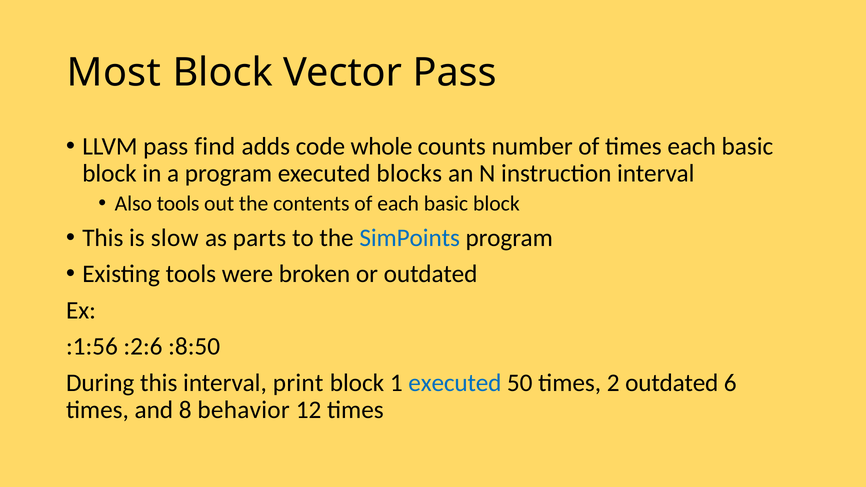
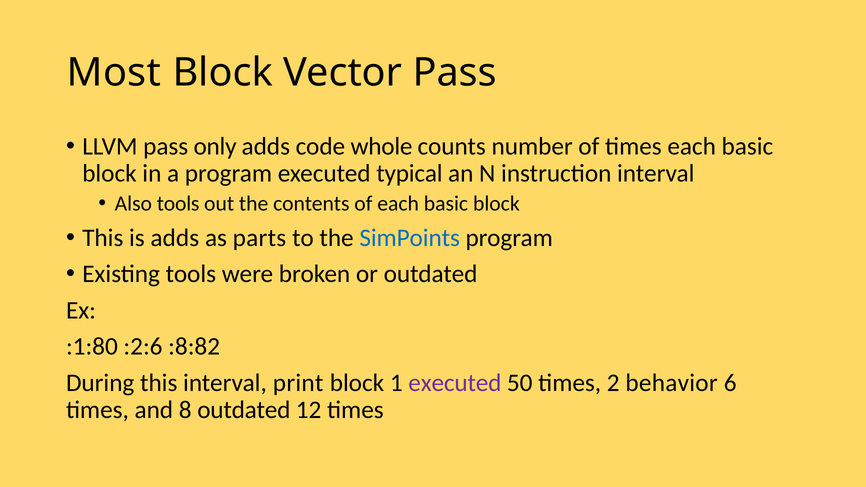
find: find -> only (215, 146)
blocks: blocks -> typical (409, 174)
is slow: slow -> adds (175, 238)
:1:56: :1:56 -> :1:80 (92, 347)
:8:50: :8:50 -> :8:82 (194, 347)
executed colour: blue -> purple (455, 383)
2 outdated: outdated -> behavior (672, 383)
8 behavior: behavior -> outdated (244, 410)
